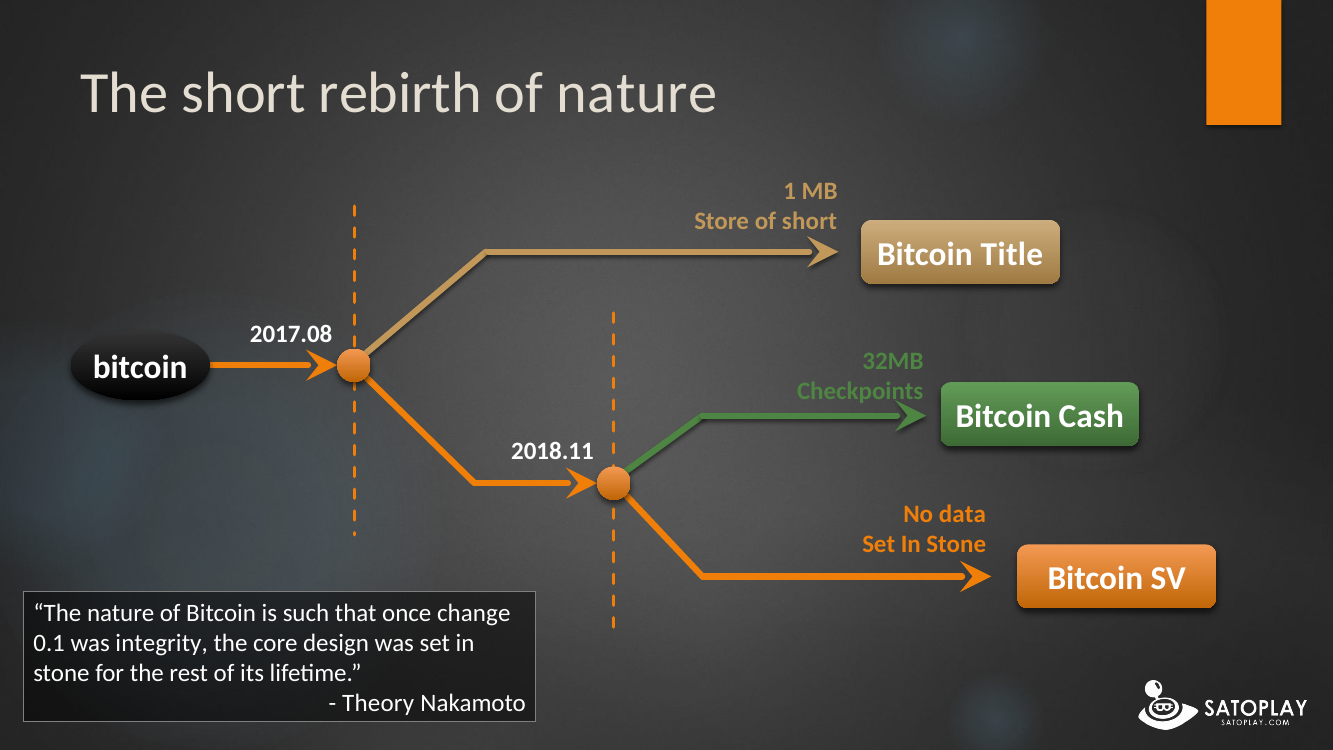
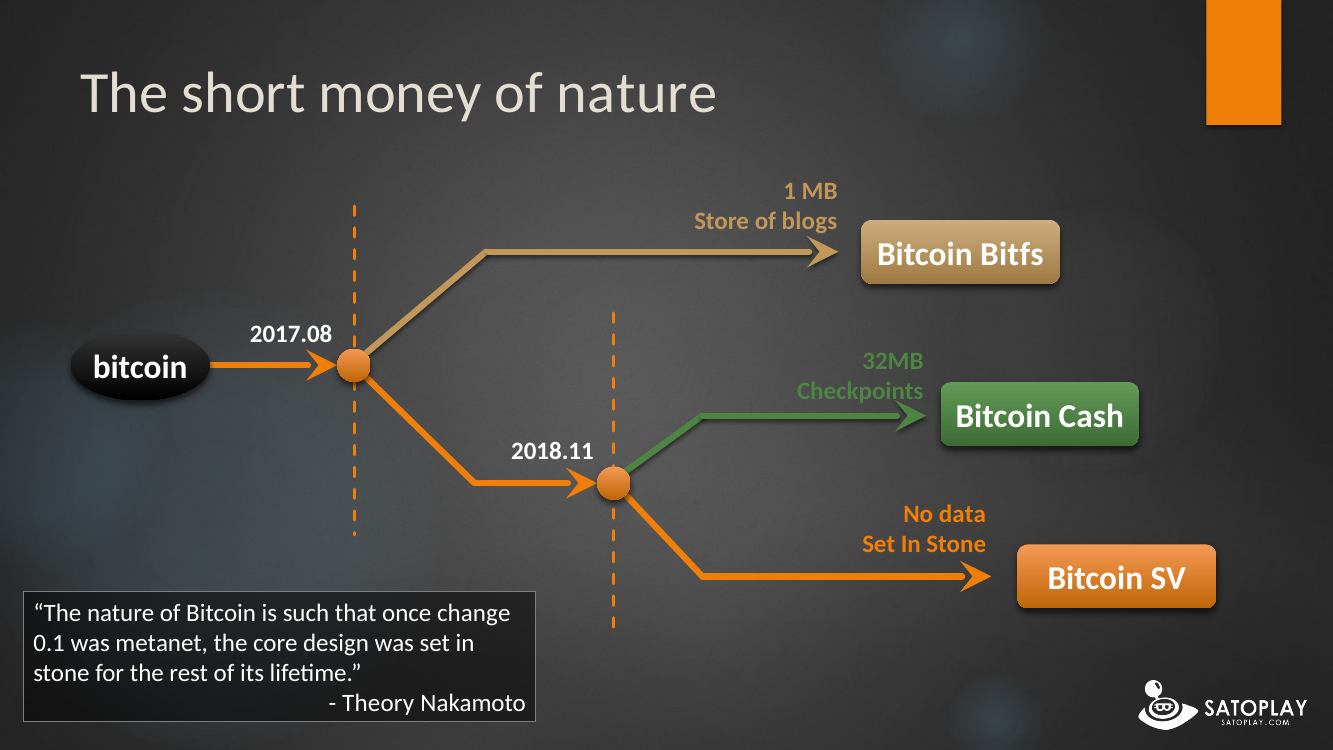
rebirth: rebirth -> money (400, 94)
of short: short -> blogs (809, 221)
Title: Title -> Bitfs (1012, 254)
integrity: integrity -> metanet (162, 643)
